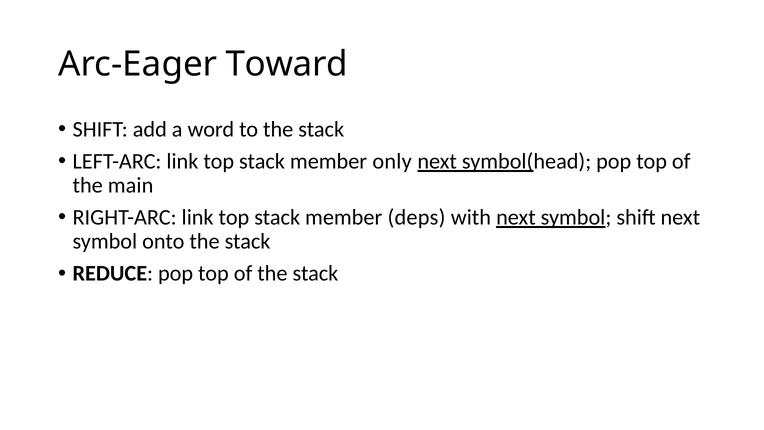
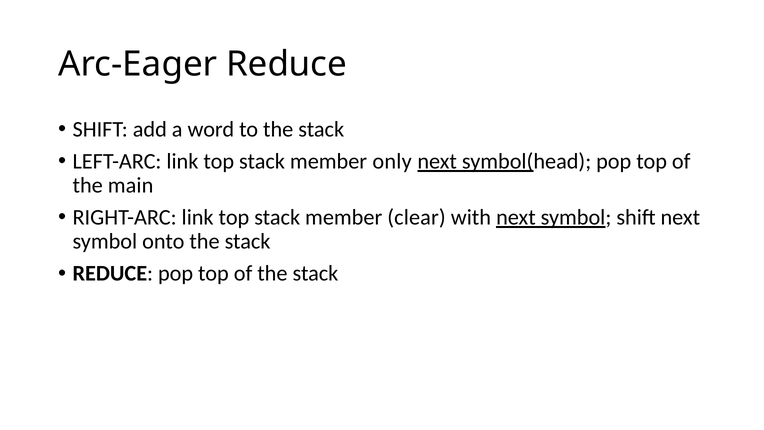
Arc-Eager Toward: Toward -> Reduce (287, 64)
deps: deps -> clear (417, 217)
